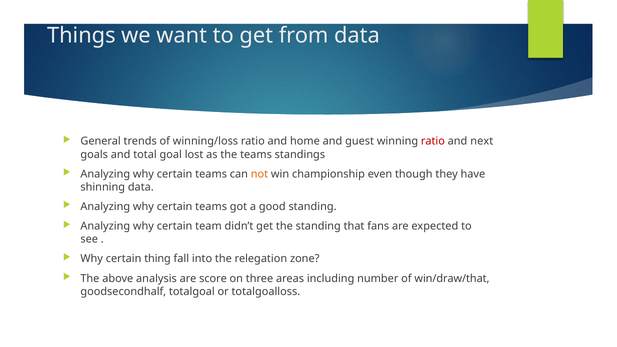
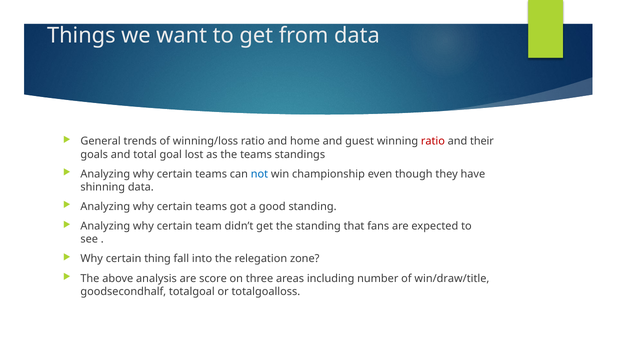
next: next -> their (482, 141)
not colour: orange -> blue (259, 174)
win/draw/that: win/draw/that -> win/draw/title (452, 278)
